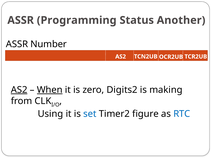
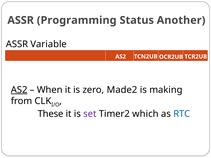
Number: Number -> Variable (49, 44)
When underline: present -> none (50, 90)
Digits2: Digits2 -> Made2 (122, 90)
Using: Using -> These (51, 114)
set colour: blue -> purple (90, 114)
figure: figure -> which (145, 114)
